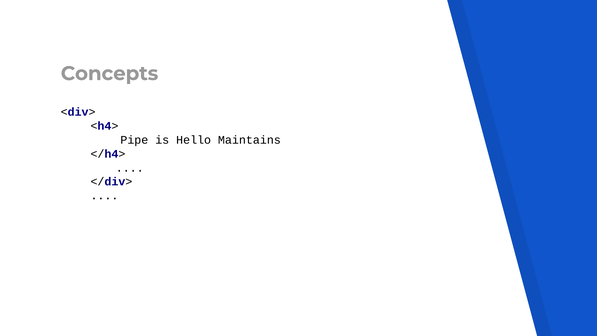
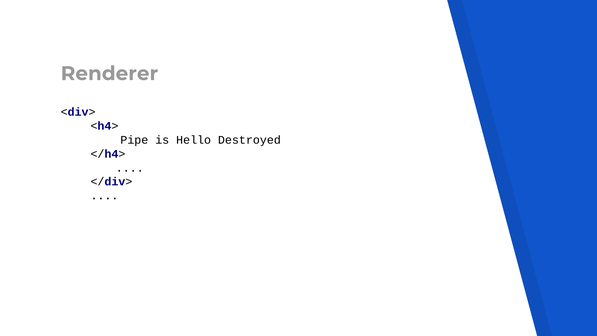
Concepts: Concepts -> Renderer (109, 74)
Maintains: Maintains -> Destroyed (249, 140)
